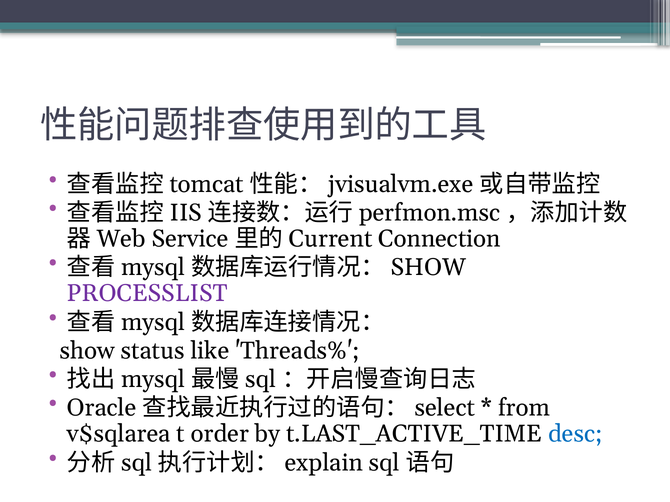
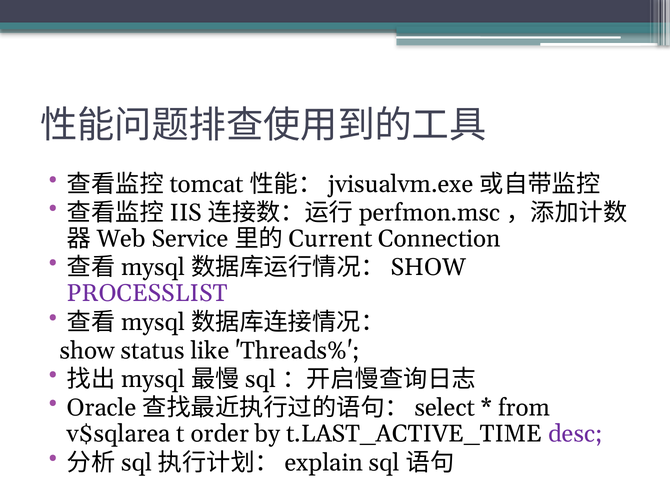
desc colour: blue -> purple (575, 434)
